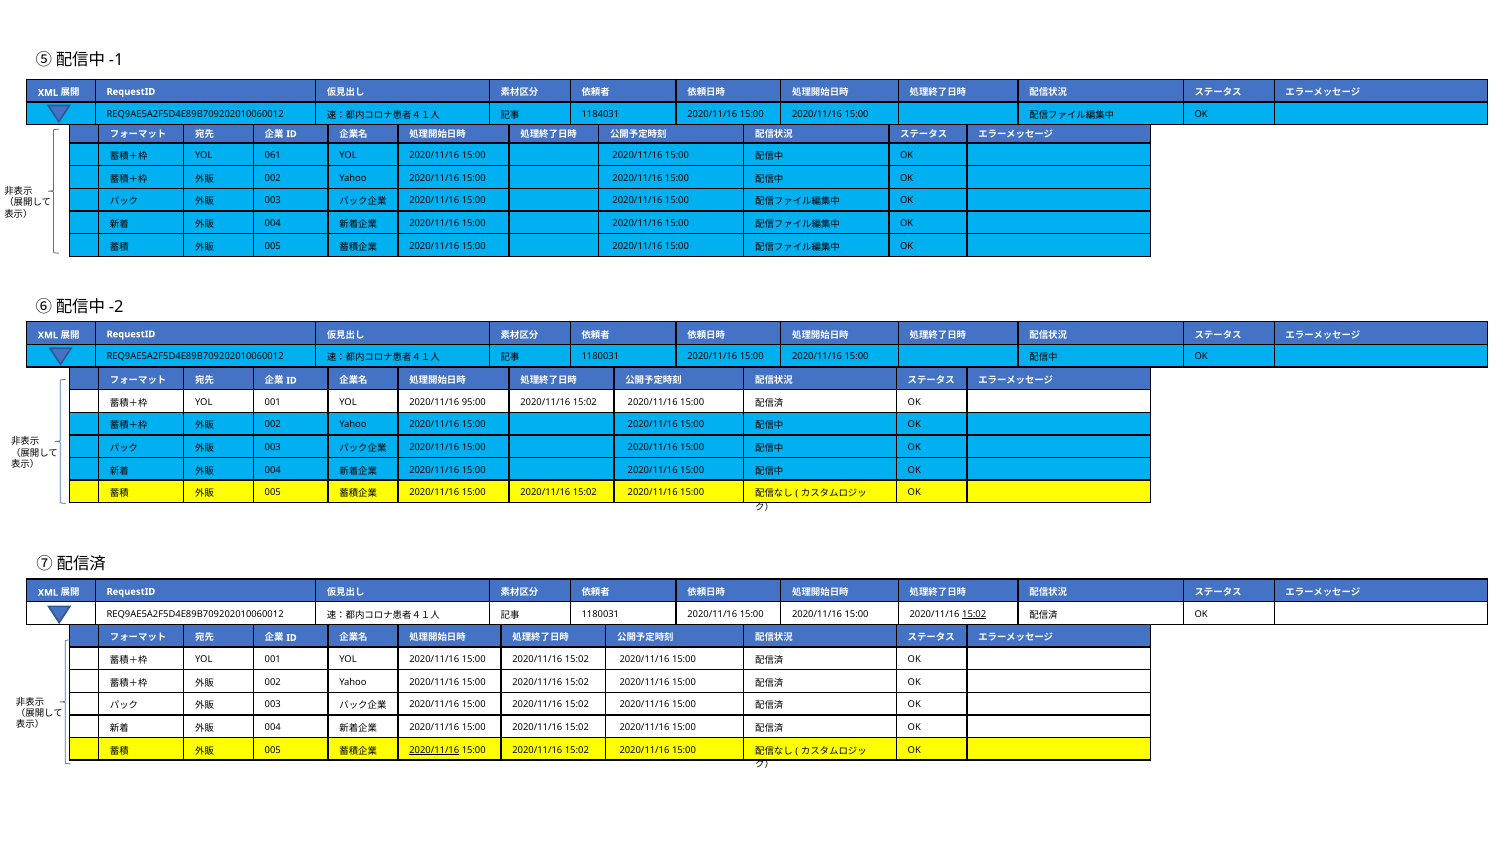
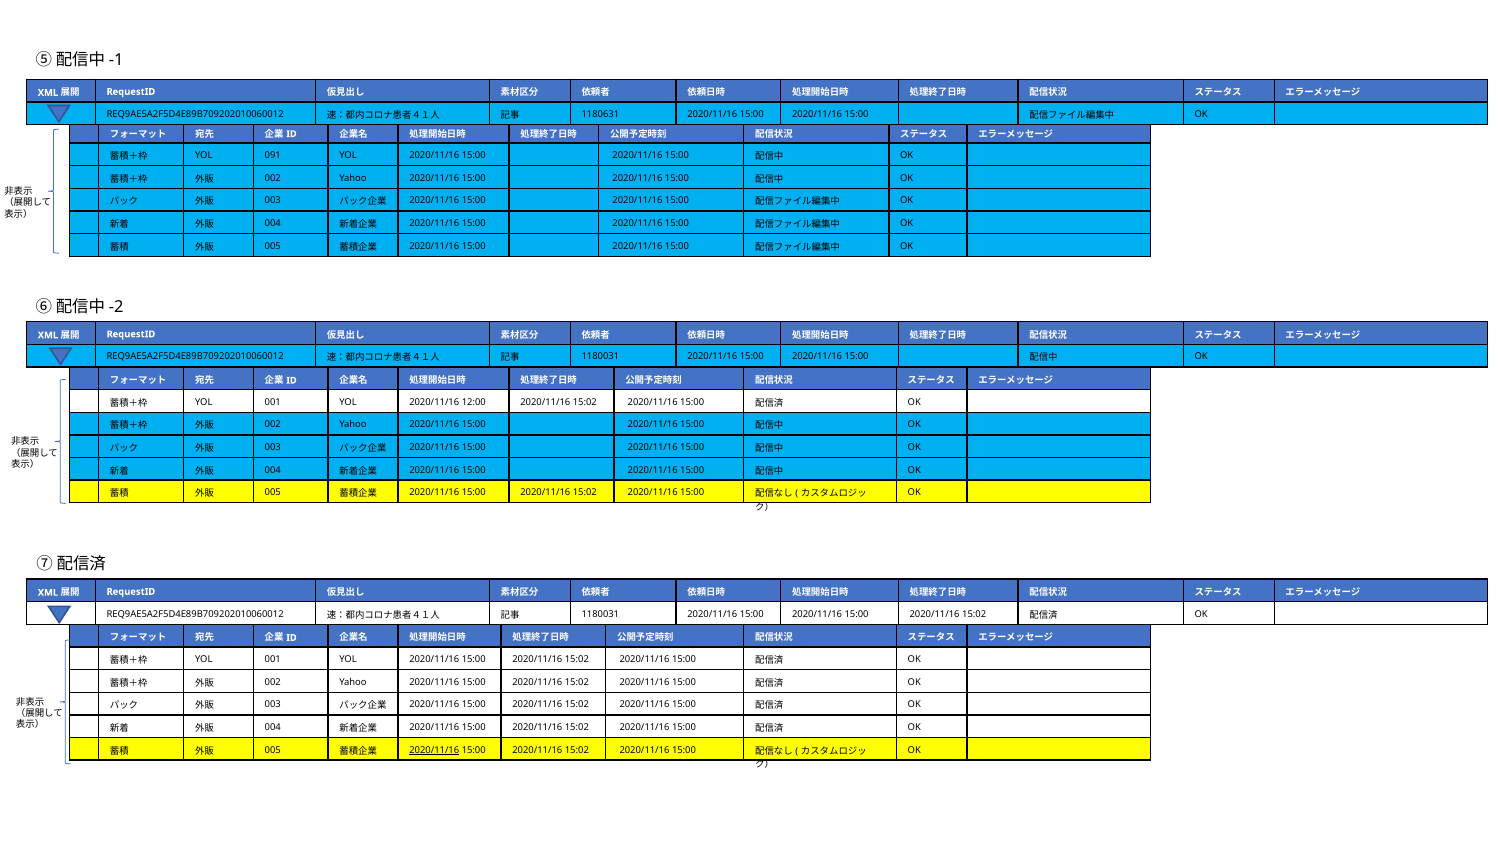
1184031: 1184031 -> 1180631 (600, 114)
061: 061 -> 091 (273, 155)
95:00: 95:00 -> 12:00 (474, 402)
15:02 underline: present -> none (974, 614)
